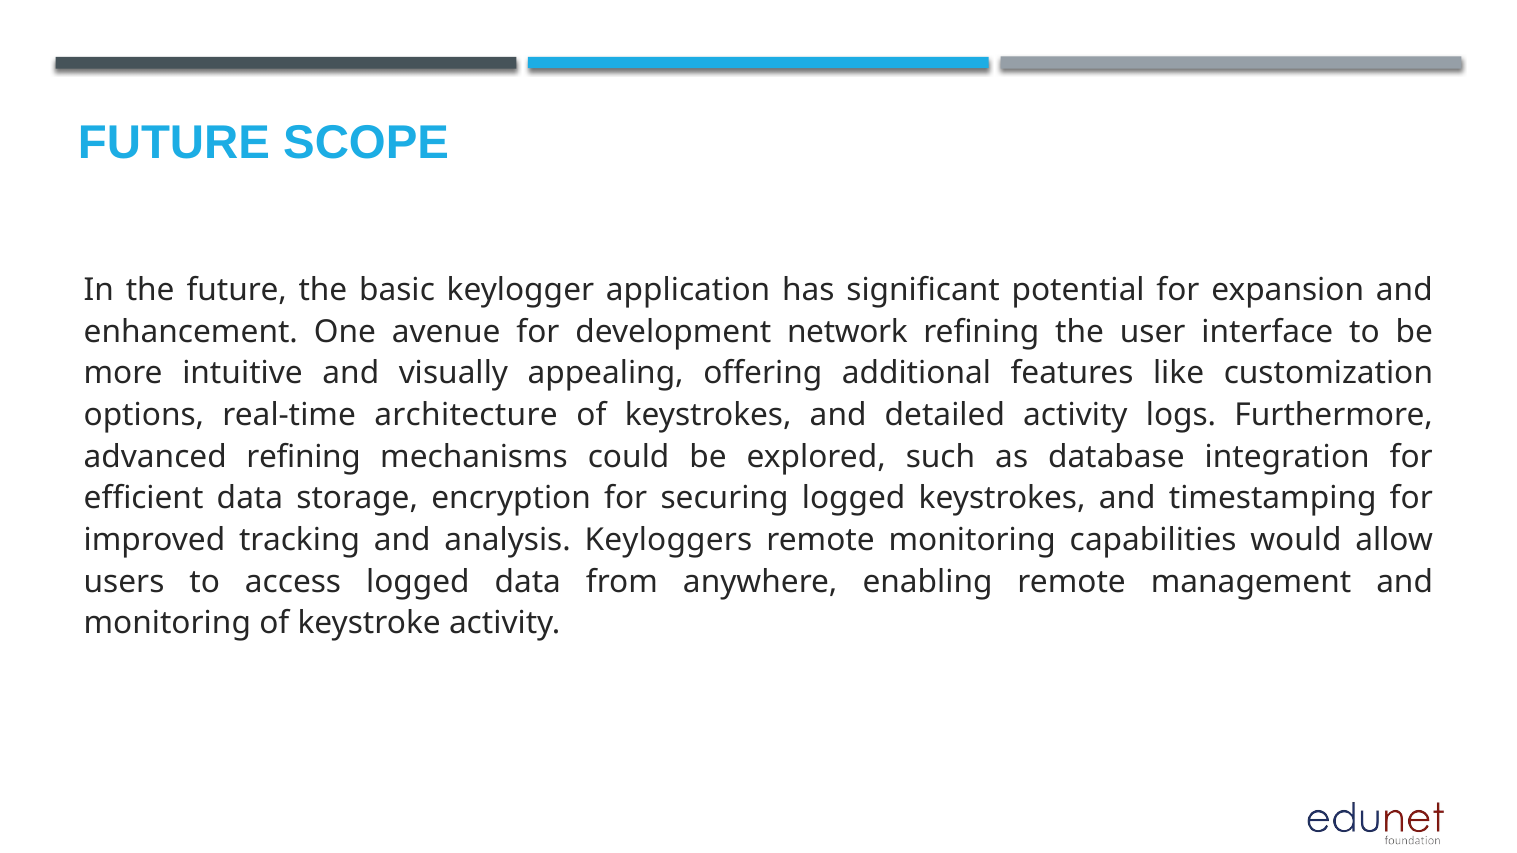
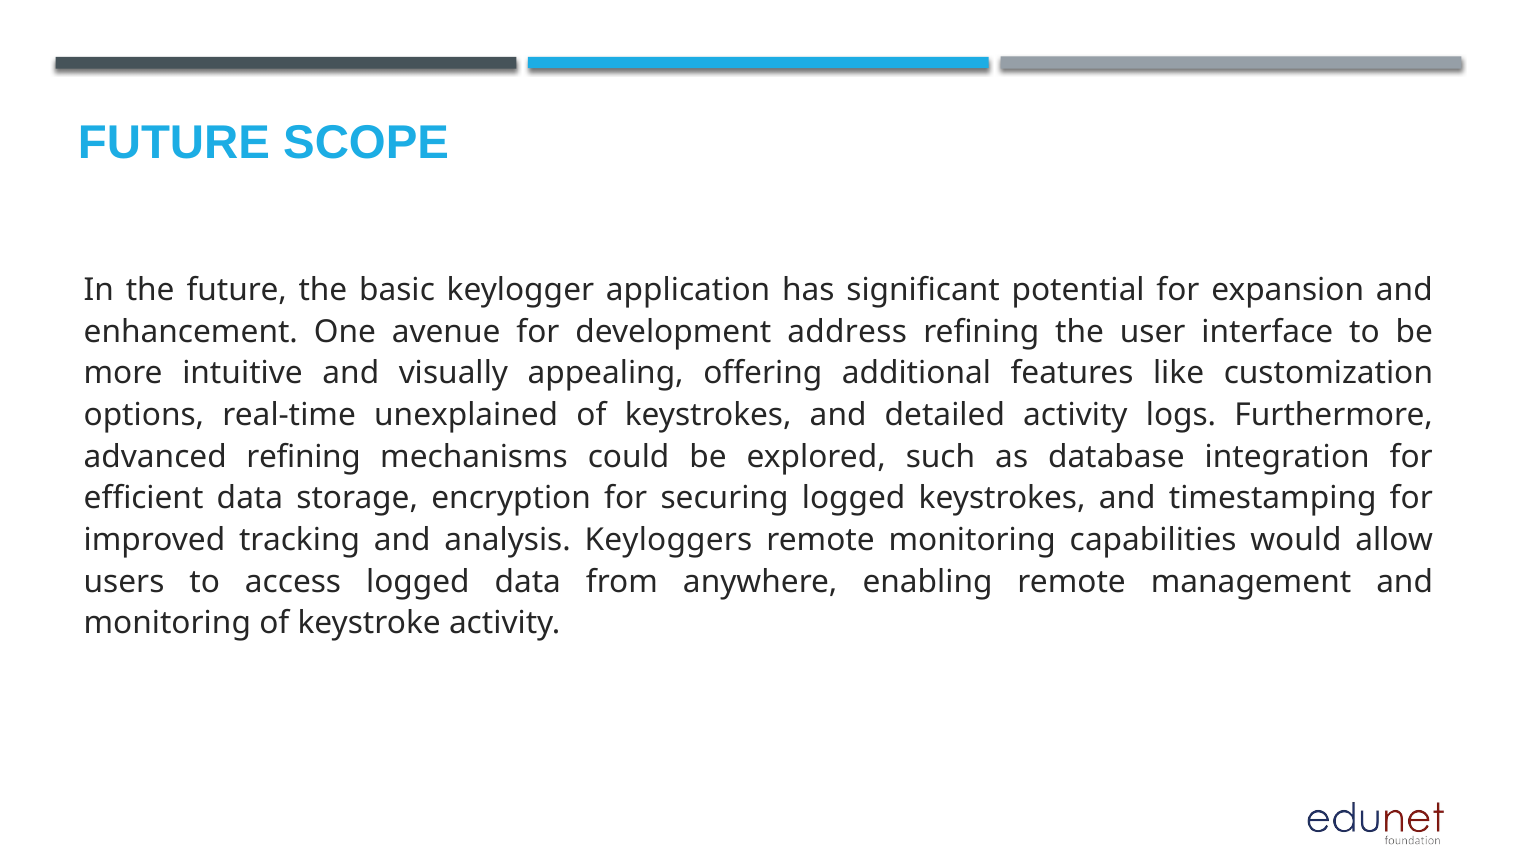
network: network -> address (847, 332)
architecture: architecture -> unexplained (466, 415)
